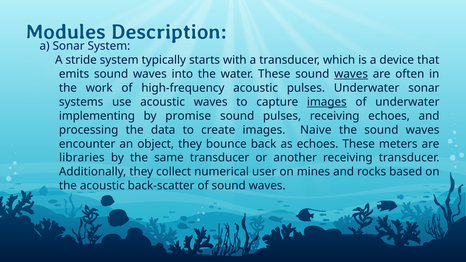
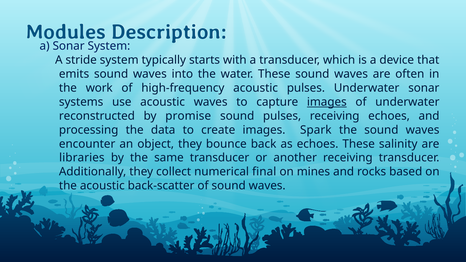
waves underline: present -> none (351, 74)
implementing: implementing -> reconstructed (97, 116)
Naive: Naive -> Spark (316, 130)
meters: meters -> salinity (398, 144)
user: user -> final (264, 172)
